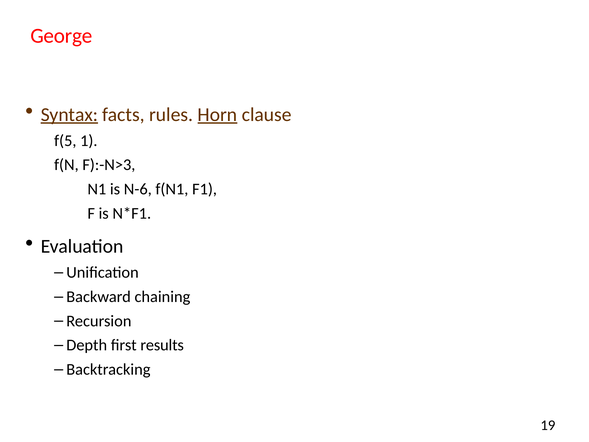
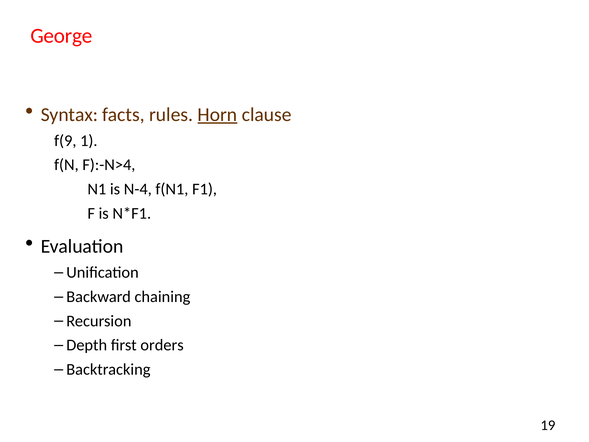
Syntax underline: present -> none (69, 115)
f(5: f(5 -> f(9 (65, 141)
F):-N>3: F):-N>3 -> F):-N>4 (109, 165)
N-6: N-6 -> N-4 (138, 189)
results: results -> orders (162, 345)
